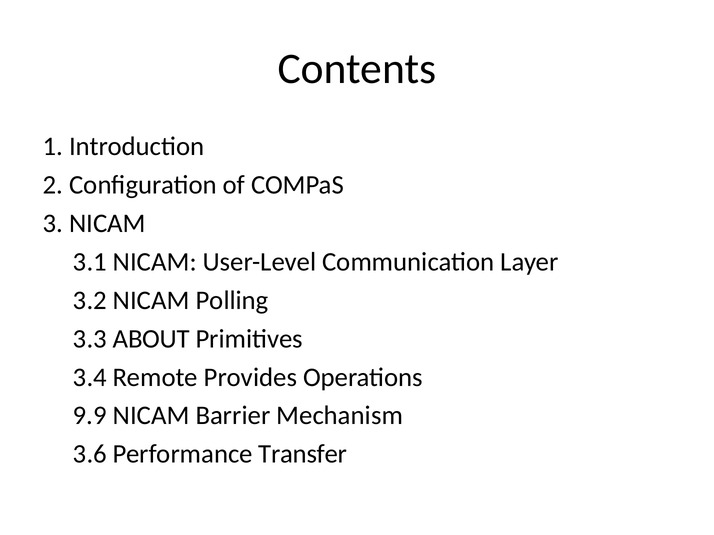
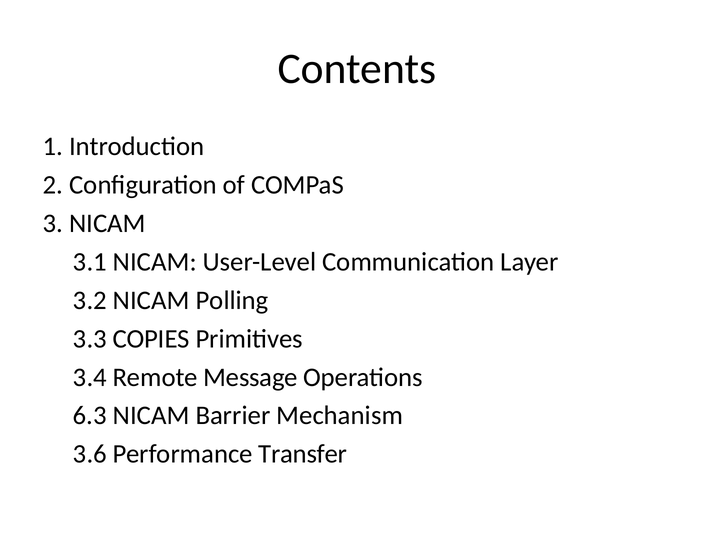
ABOUT: ABOUT -> COPIES (151, 339)
Provides: Provides -> Message (251, 378)
9.9: 9.9 -> 6.3 (90, 416)
